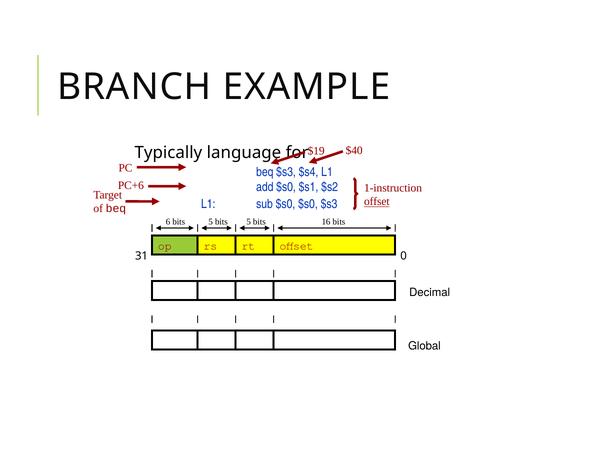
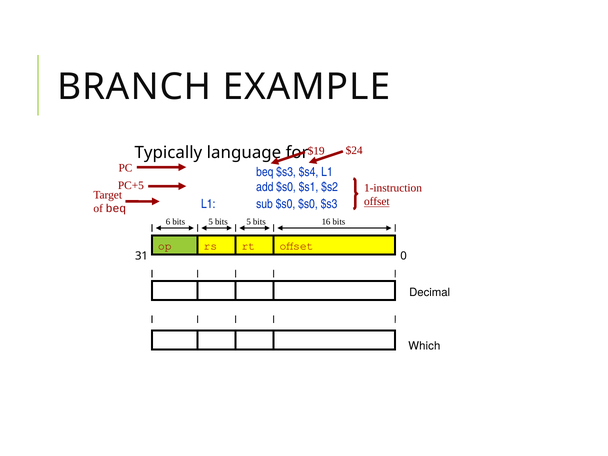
$40: $40 -> $24 (354, 150)
PC+6: PC+6 -> PC+5 (131, 185)
Global: Global -> Which (424, 346)
